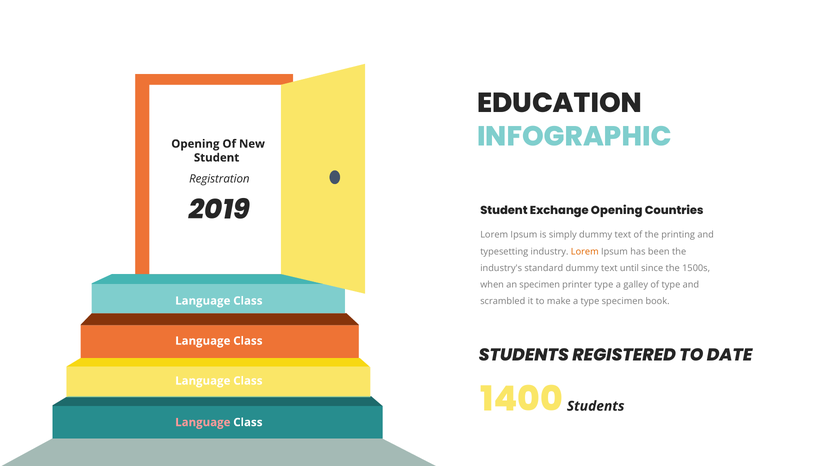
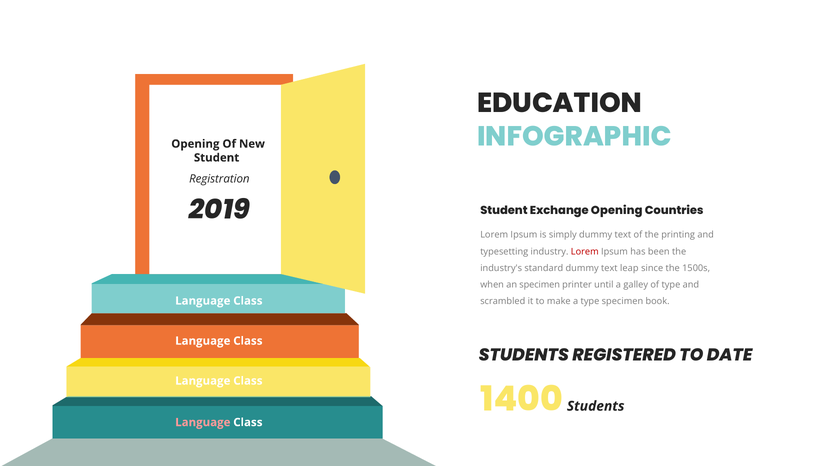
Lorem colour: orange -> red (585, 252)
until: until -> leap (629, 268)
printer type: type -> until (604, 285)
